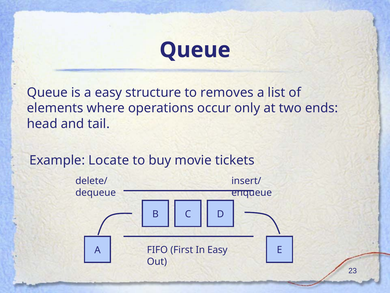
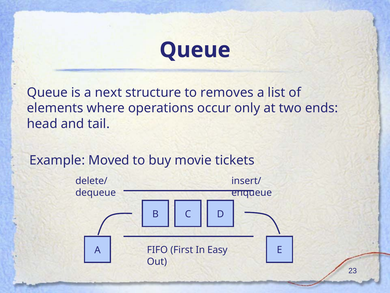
a easy: easy -> next (108, 92)
Locate: Locate -> Moved (109, 160)
